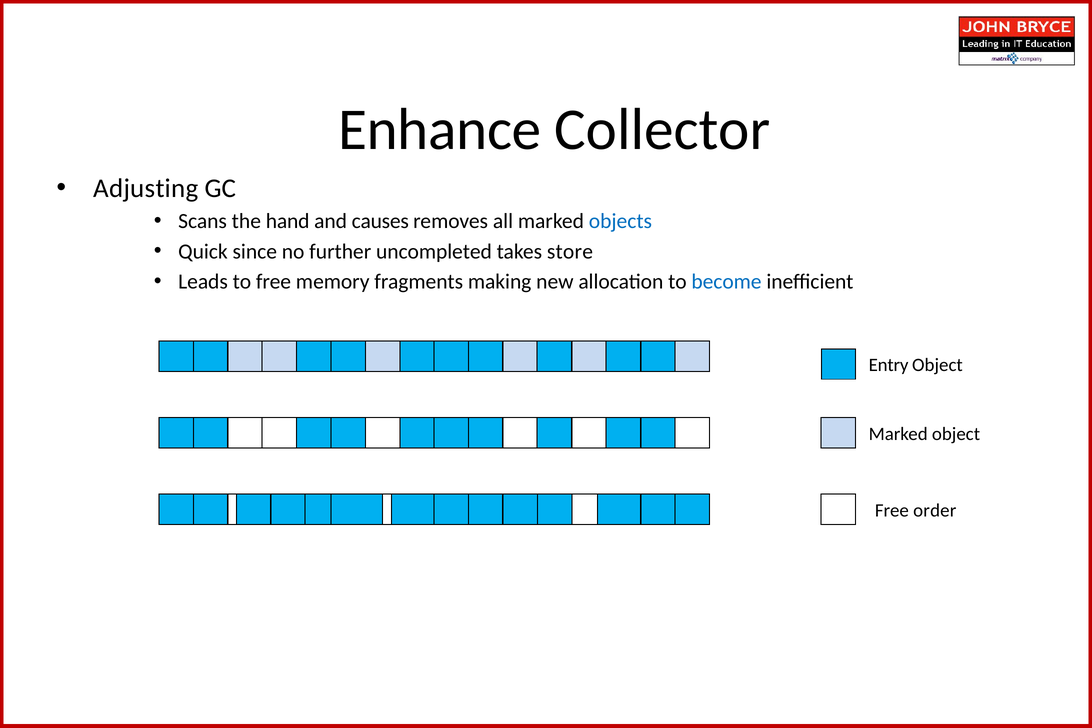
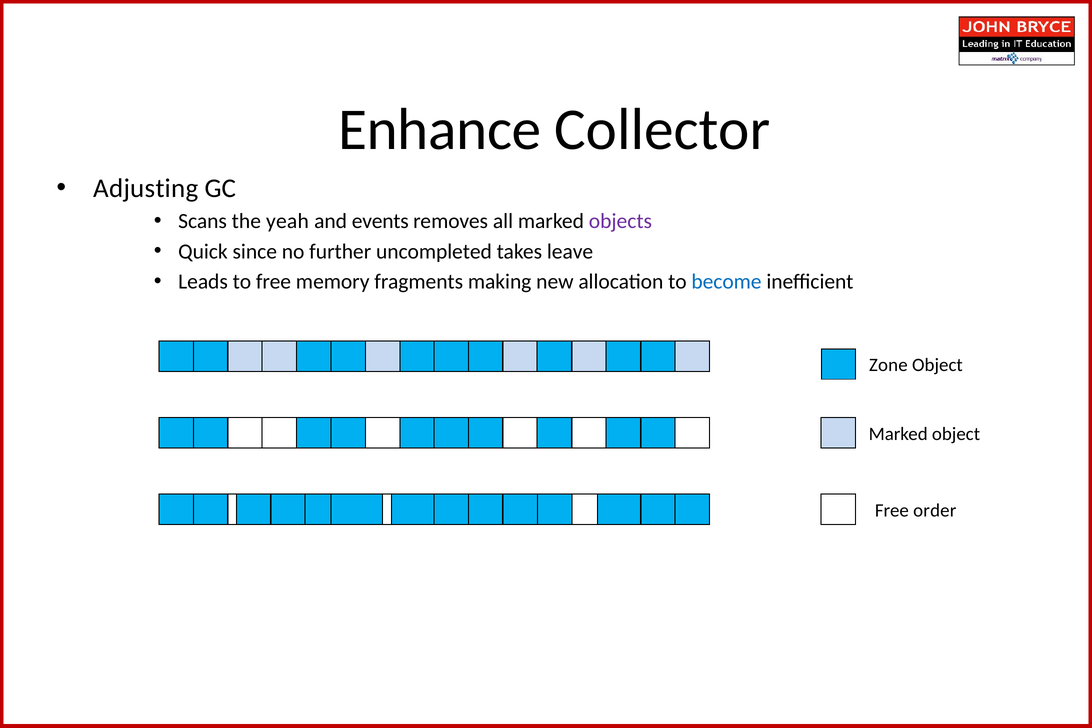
hand: hand -> yeah (287, 221)
causes: causes -> events (380, 221)
objects colour: blue -> purple (620, 221)
store: store -> leave (570, 251)
Entry: Entry -> Zone (888, 365)
